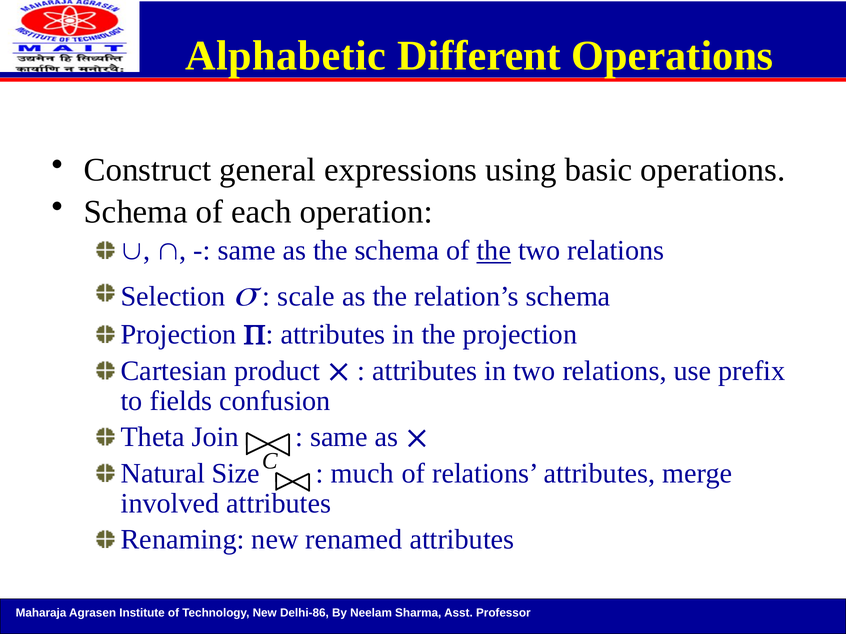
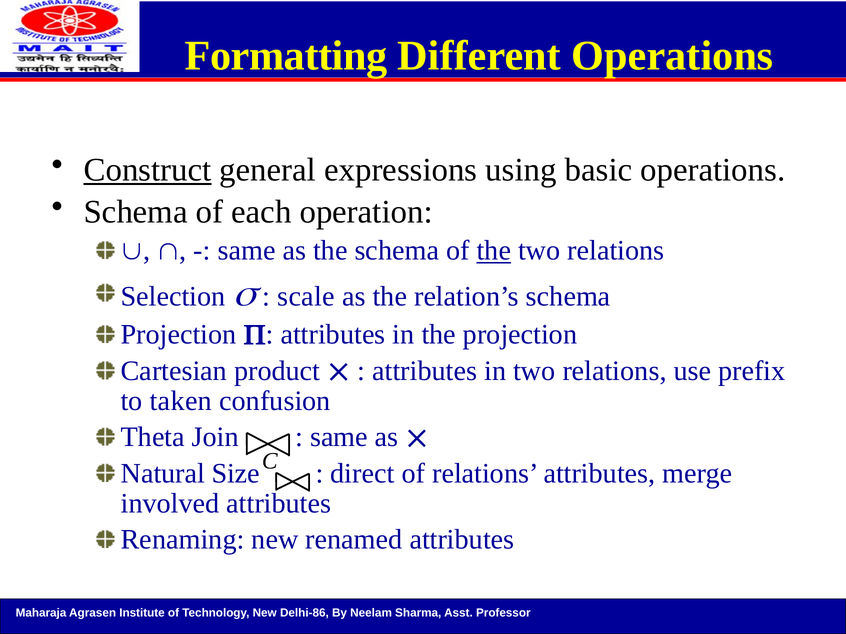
Alphabetic: Alphabetic -> Formatting (286, 56)
Construct underline: none -> present (148, 170)
fields: fields -> taken (181, 401)
much: much -> direct (362, 474)
